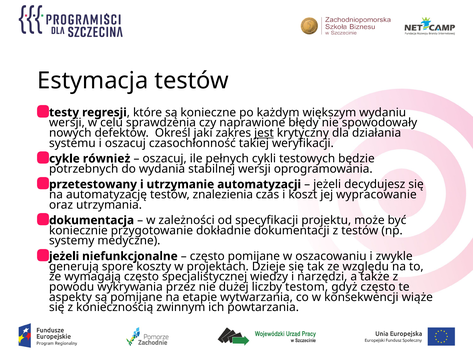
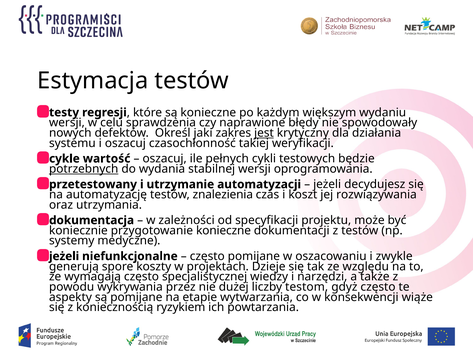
również: również -> wartość (107, 159)
potrzebnych underline: none -> present (84, 169)
wypracowanie: wypracowanie -> rozwiązywania (377, 194)
przygotowanie dokładnie: dokładnie -> konieczne (224, 230)
zwinnym: zwinnym -> ryzykiem (181, 307)
